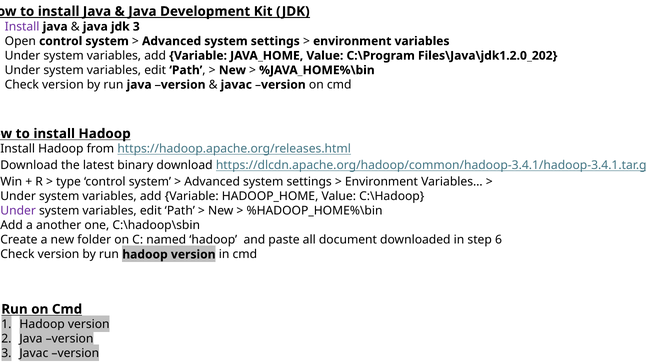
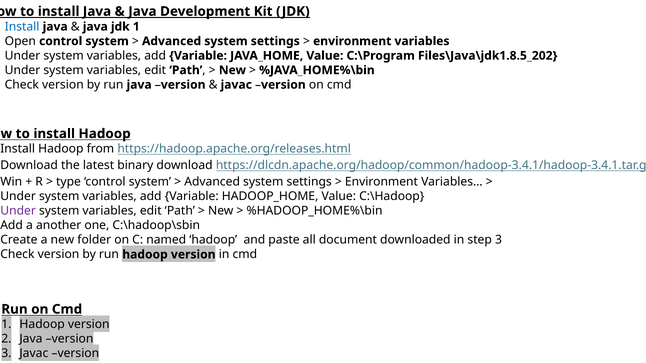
Install colour: purple -> blue (22, 27)
java jdk 3: 3 -> 1 (136, 27)
Files\Java\jdk1.2.0_202: Files\Java\jdk1.2.0_202 -> Files\Java\jdk1.8.5_202 (488, 56)
step 6: 6 -> 3 (499, 240)
